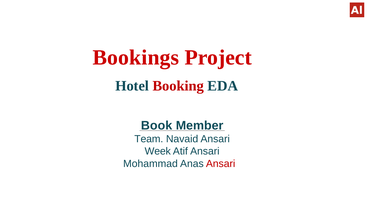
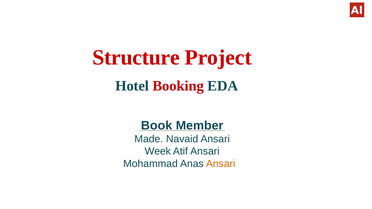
Bookings: Bookings -> Structure (136, 57)
Team: Team -> Made (149, 139)
Ansari colour: red -> orange (221, 164)
